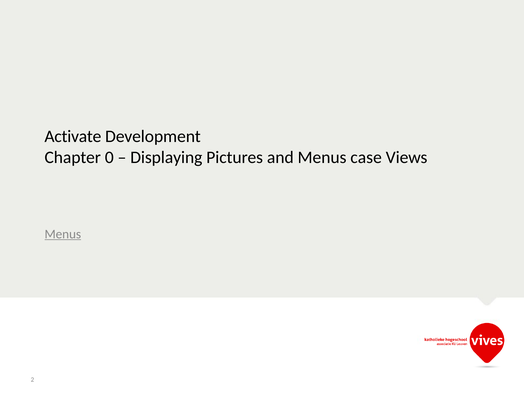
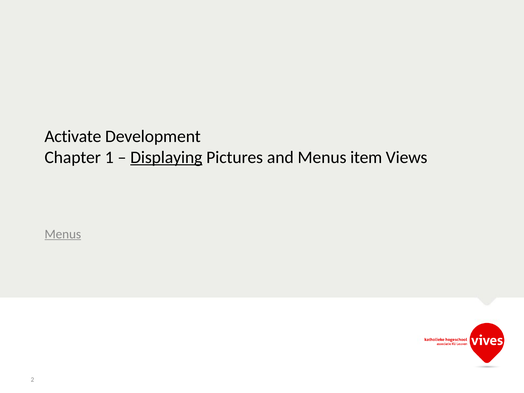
0: 0 -> 1 (109, 157)
Displaying underline: none -> present (166, 157)
case: case -> item (366, 157)
